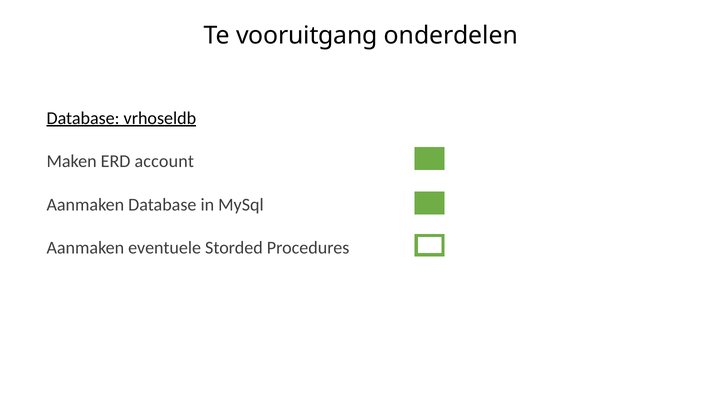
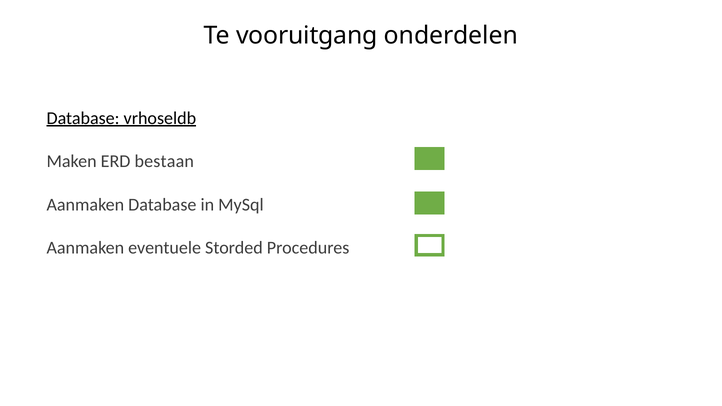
account: account -> bestaan (164, 161)
